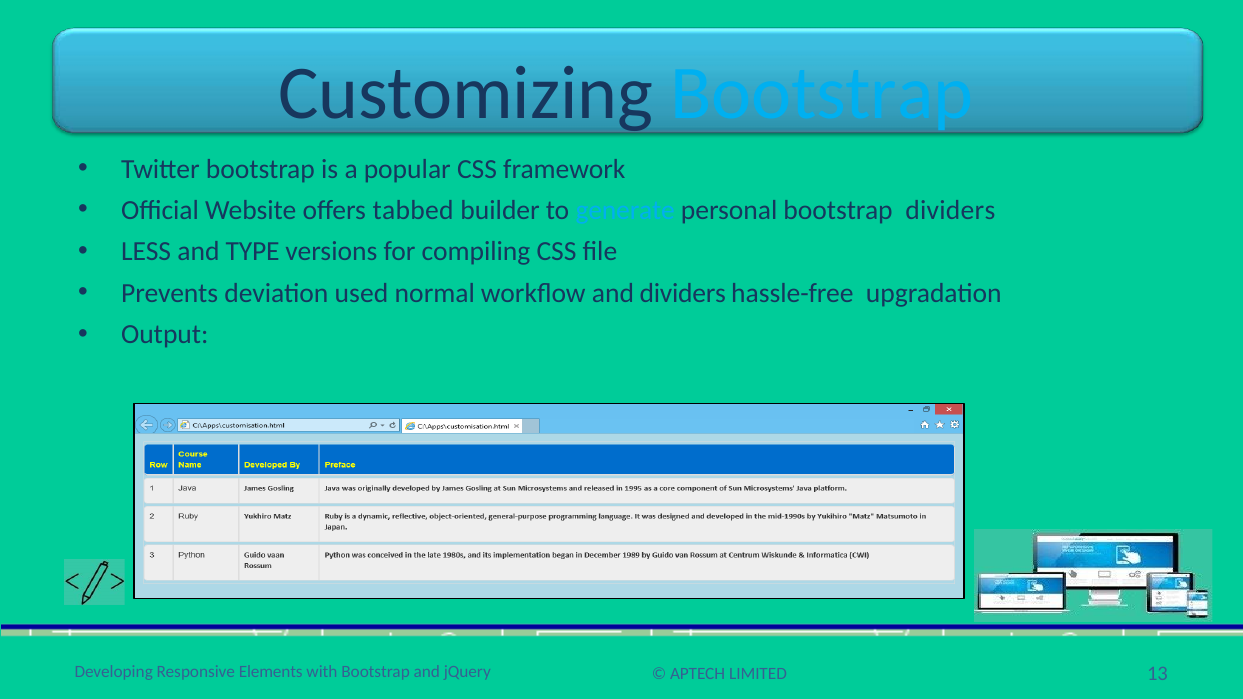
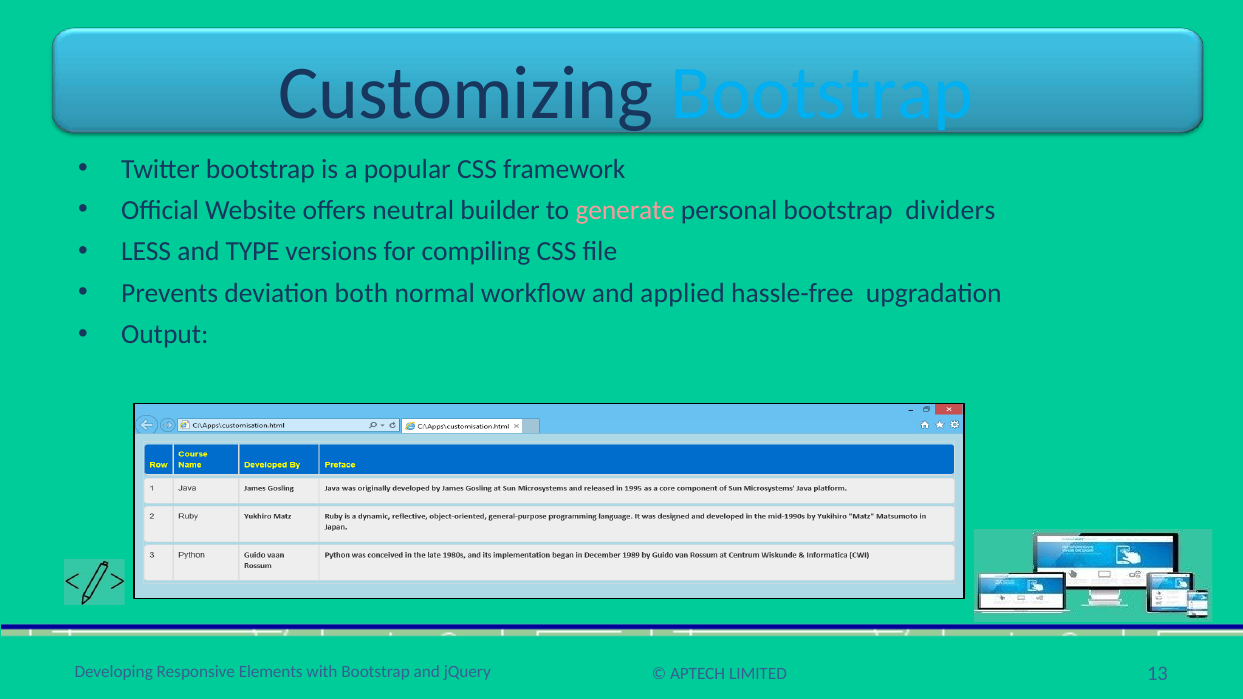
tabbed: tabbed -> neutral (413, 210)
generate colour: light blue -> pink (625, 210)
used: used -> both (361, 293)
and dividers: dividers -> applied (682, 293)
